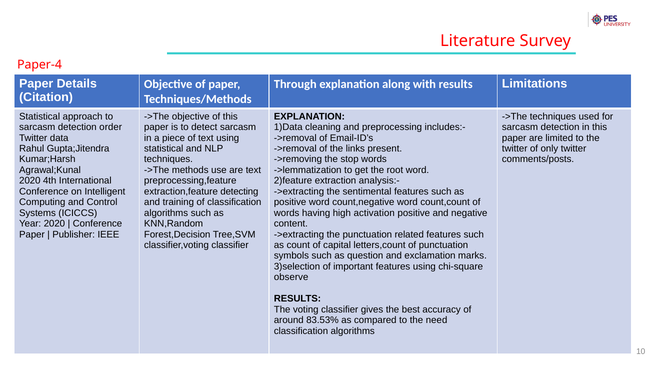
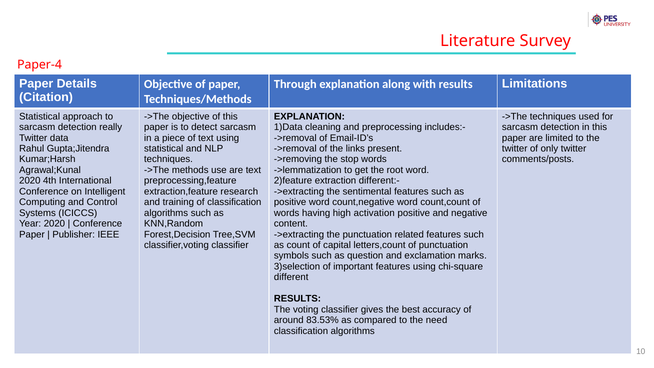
order: order -> really (111, 127)
analysis:-: analysis:- -> different:- (379, 181)
detecting: detecting -> research (239, 191)
observe: observe -> different (291, 277)
